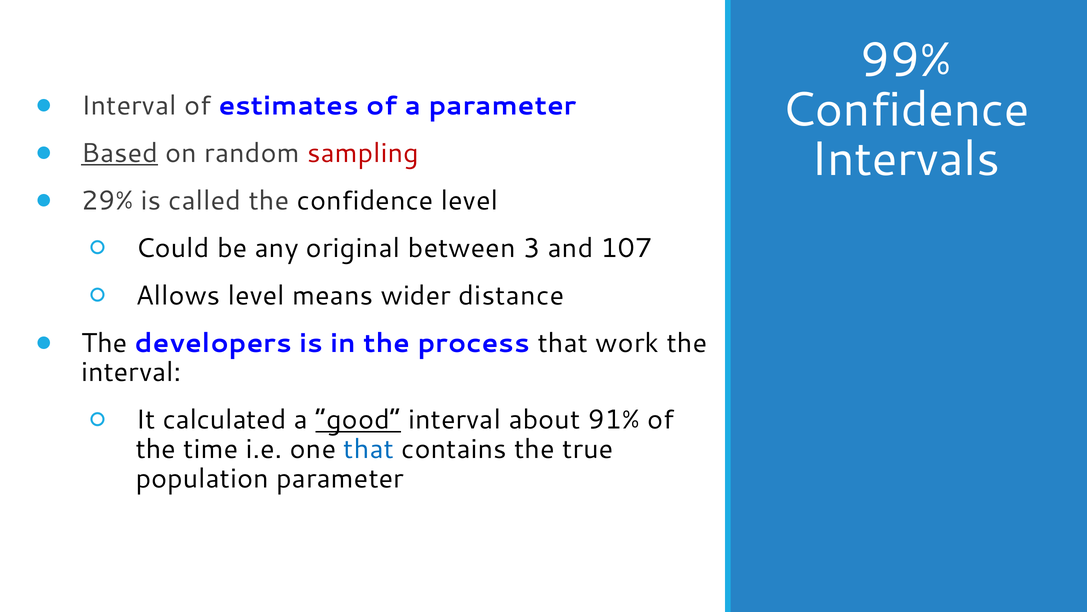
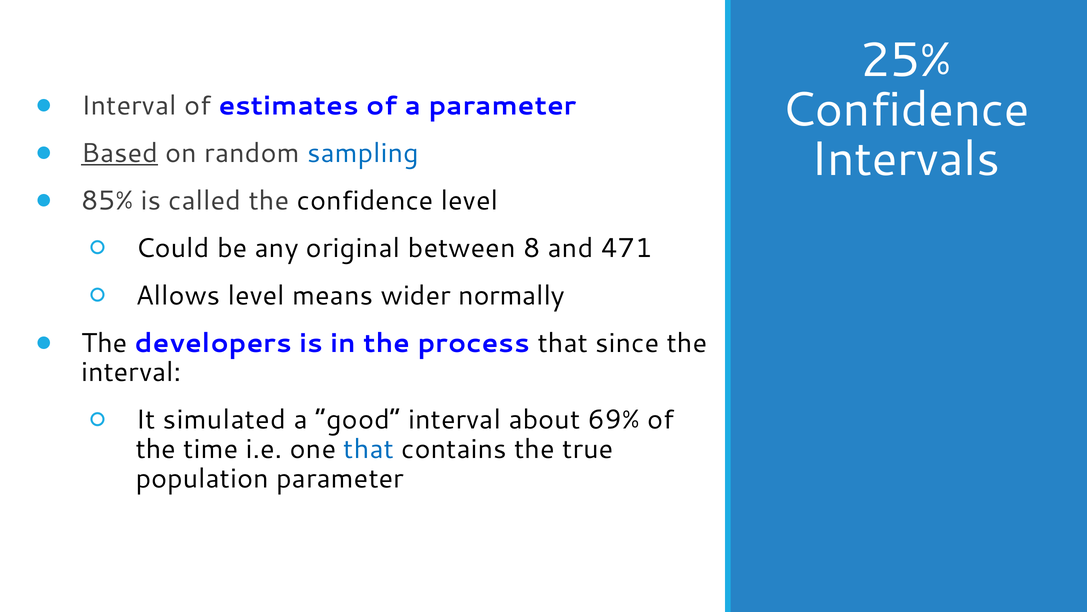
99%: 99% -> 25% (906, 60)
sampling colour: red -> blue (363, 153)
29%: 29% -> 85% (107, 200)
3: 3 -> 8 (532, 248)
107: 107 -> 471 (627, 248)
distance: distance -> normally (512, 295)
work: work -> since (627, 343)
calculated: calculated -> simulated (224, 420)
good underline: present -> none (358, 420)
91%: 91% -> 69% (614, 420)
